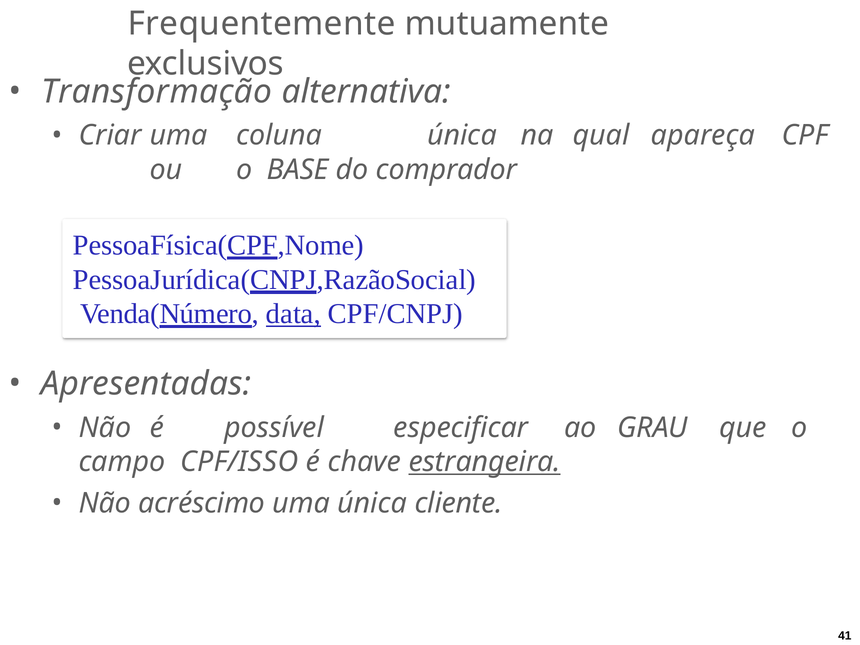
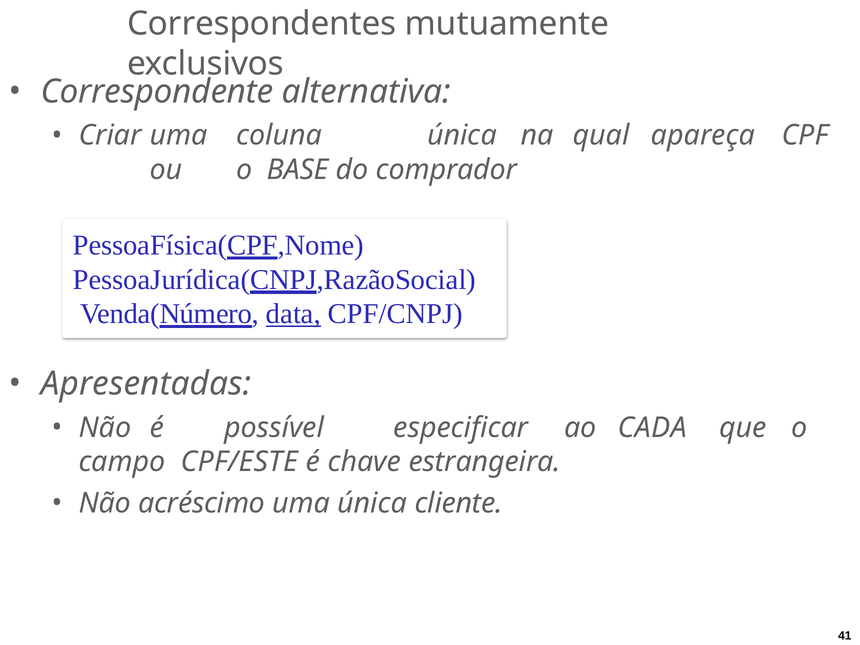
Frequentemente: Frequentemente -> Correspondentes (262, 24)
Transformação: Transformação -> Correspondente (157, 92)
GRAU: GRAU -> CADA (652, 428)
CPF/ISSO: CPF/ISSO -> CPF/ESTE (239, 462)
estrangeira underline: present -> none (485, 462)
